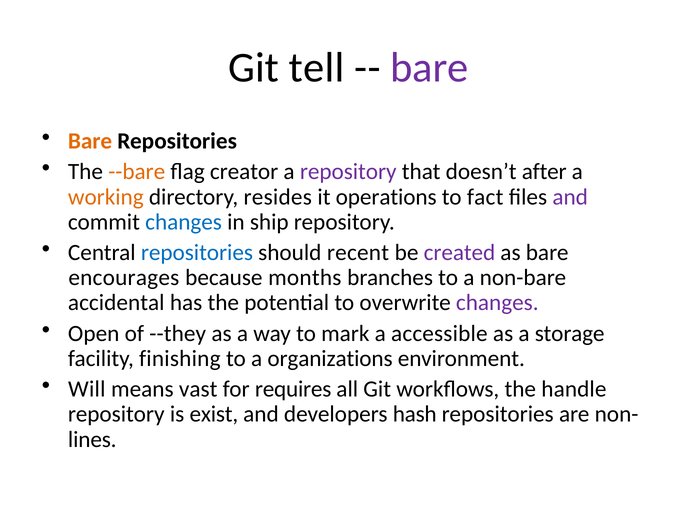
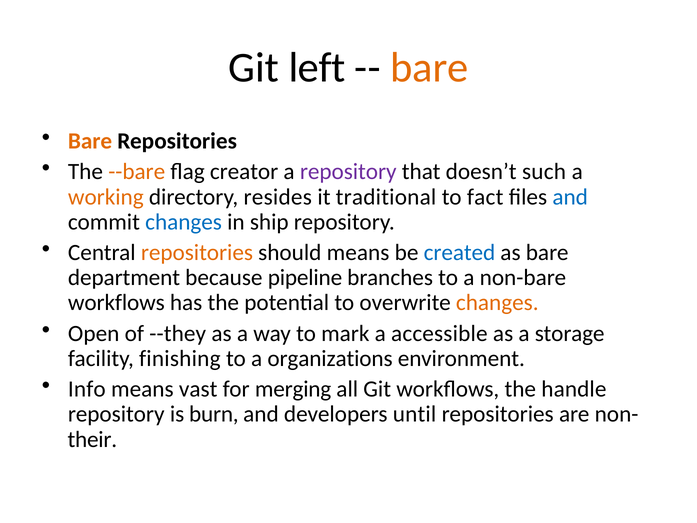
tell: tell -> left (317, 67)
bare colour: purple -> orange (429, 67)
after: after -> such (544, 172)
operations: operations -> traditional (386, 197)
and colour: purple -> blue (570, 197)
repositories colour: blue -> orange (197, 252)
should recent: recent -> means (358, 252)
created colour: purple -> blue (459, 252)
encourages: encourages -> department (124, 278)
months: months -> pipeline (305, 278)
accidental: accidental -> workflows (116, 303)
changes colour: purple -> orange (497, 303)
Will: Will -> Info (87, 389)
requires: requires -> merging (293, 389)
exist: exist -> burn (214, 414)
hash: hash -> until (415, 414)
lines: lines -> their (92, 439)
